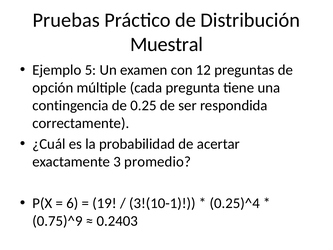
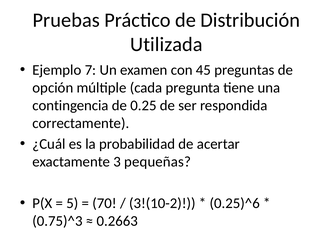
Muestral: Muestral -> Utilizada (166, 44)
5: 5 -> 7 (90, 70)
12: 12 -> 45 (203, 70)
promedio: promedio -> pequeñas (158, 162)
6: 6 -> 5 (72, 203)
19: 19 -> 70 (105, 203)
3!(10-1: 3!(10-1 -> 3!(10-2 (162, 203)
0.25)^4: 0.25)^4 -> 0.25)^6 (235, 203)
0.75)^9: 0.75)^9 -> 0.75)^3 (58, 221)
0.2403: 0.2403 -> 0.2663 (117, 221)
